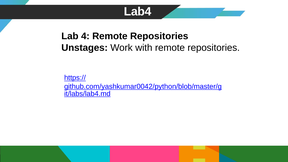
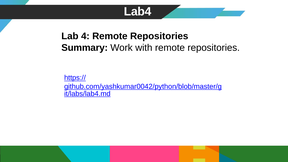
Unstages: Unstages -> Summary (85, 48)
